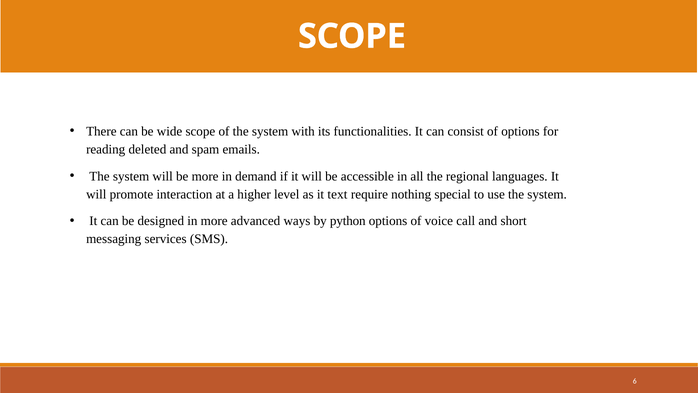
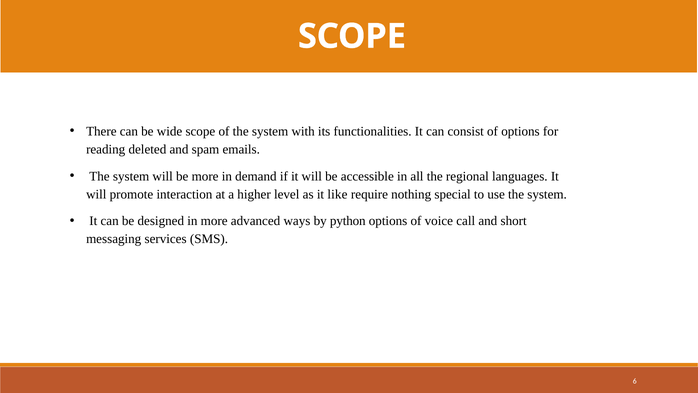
text: text -> like (337, 194)
